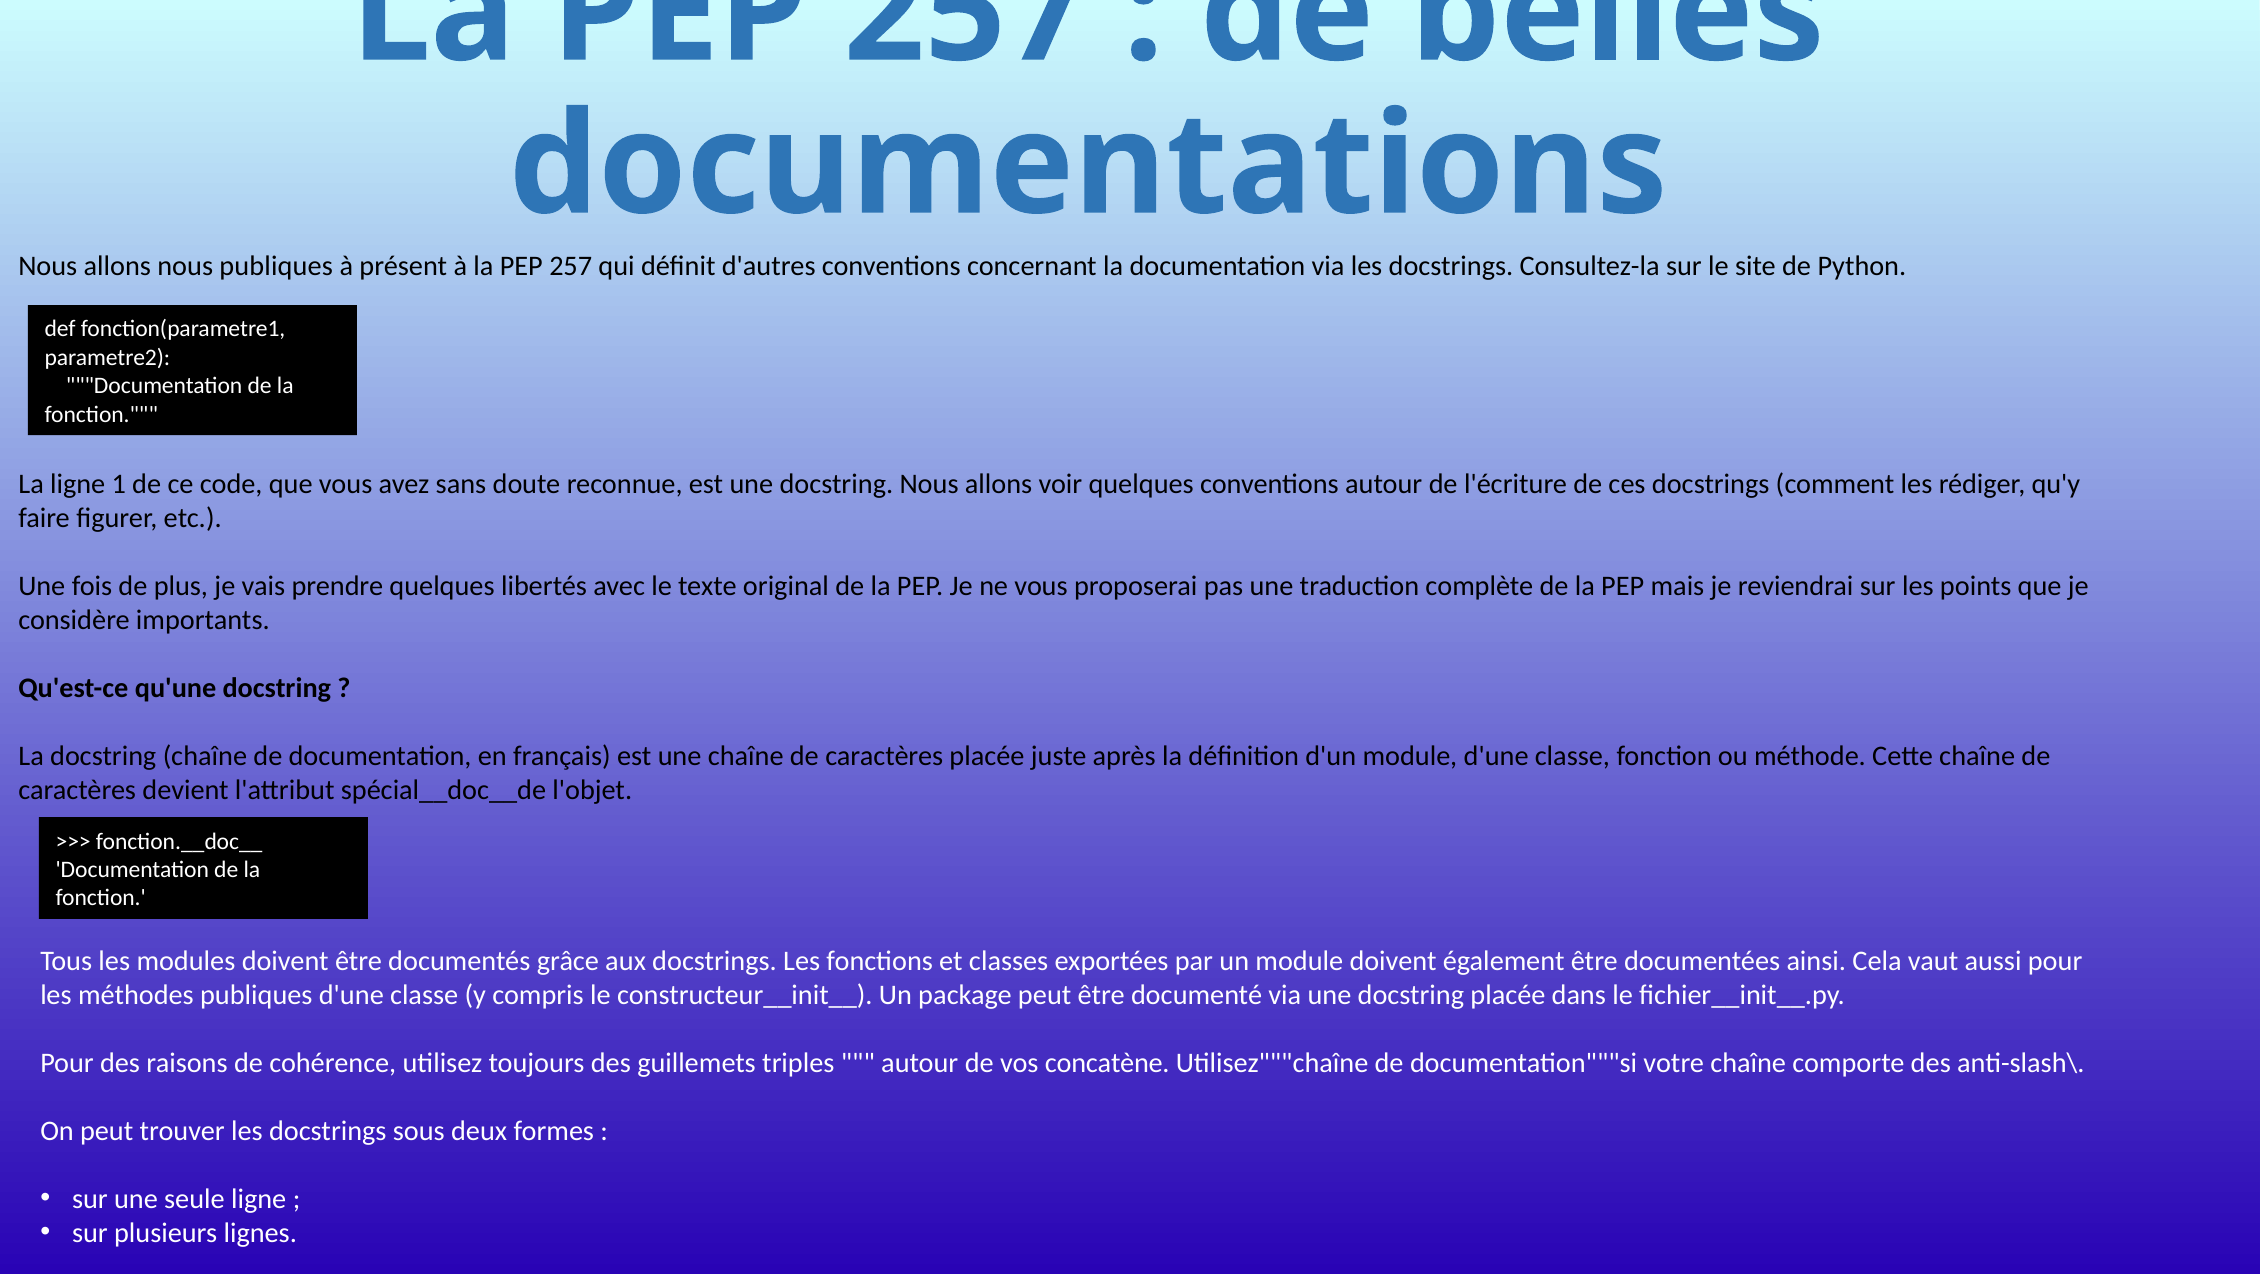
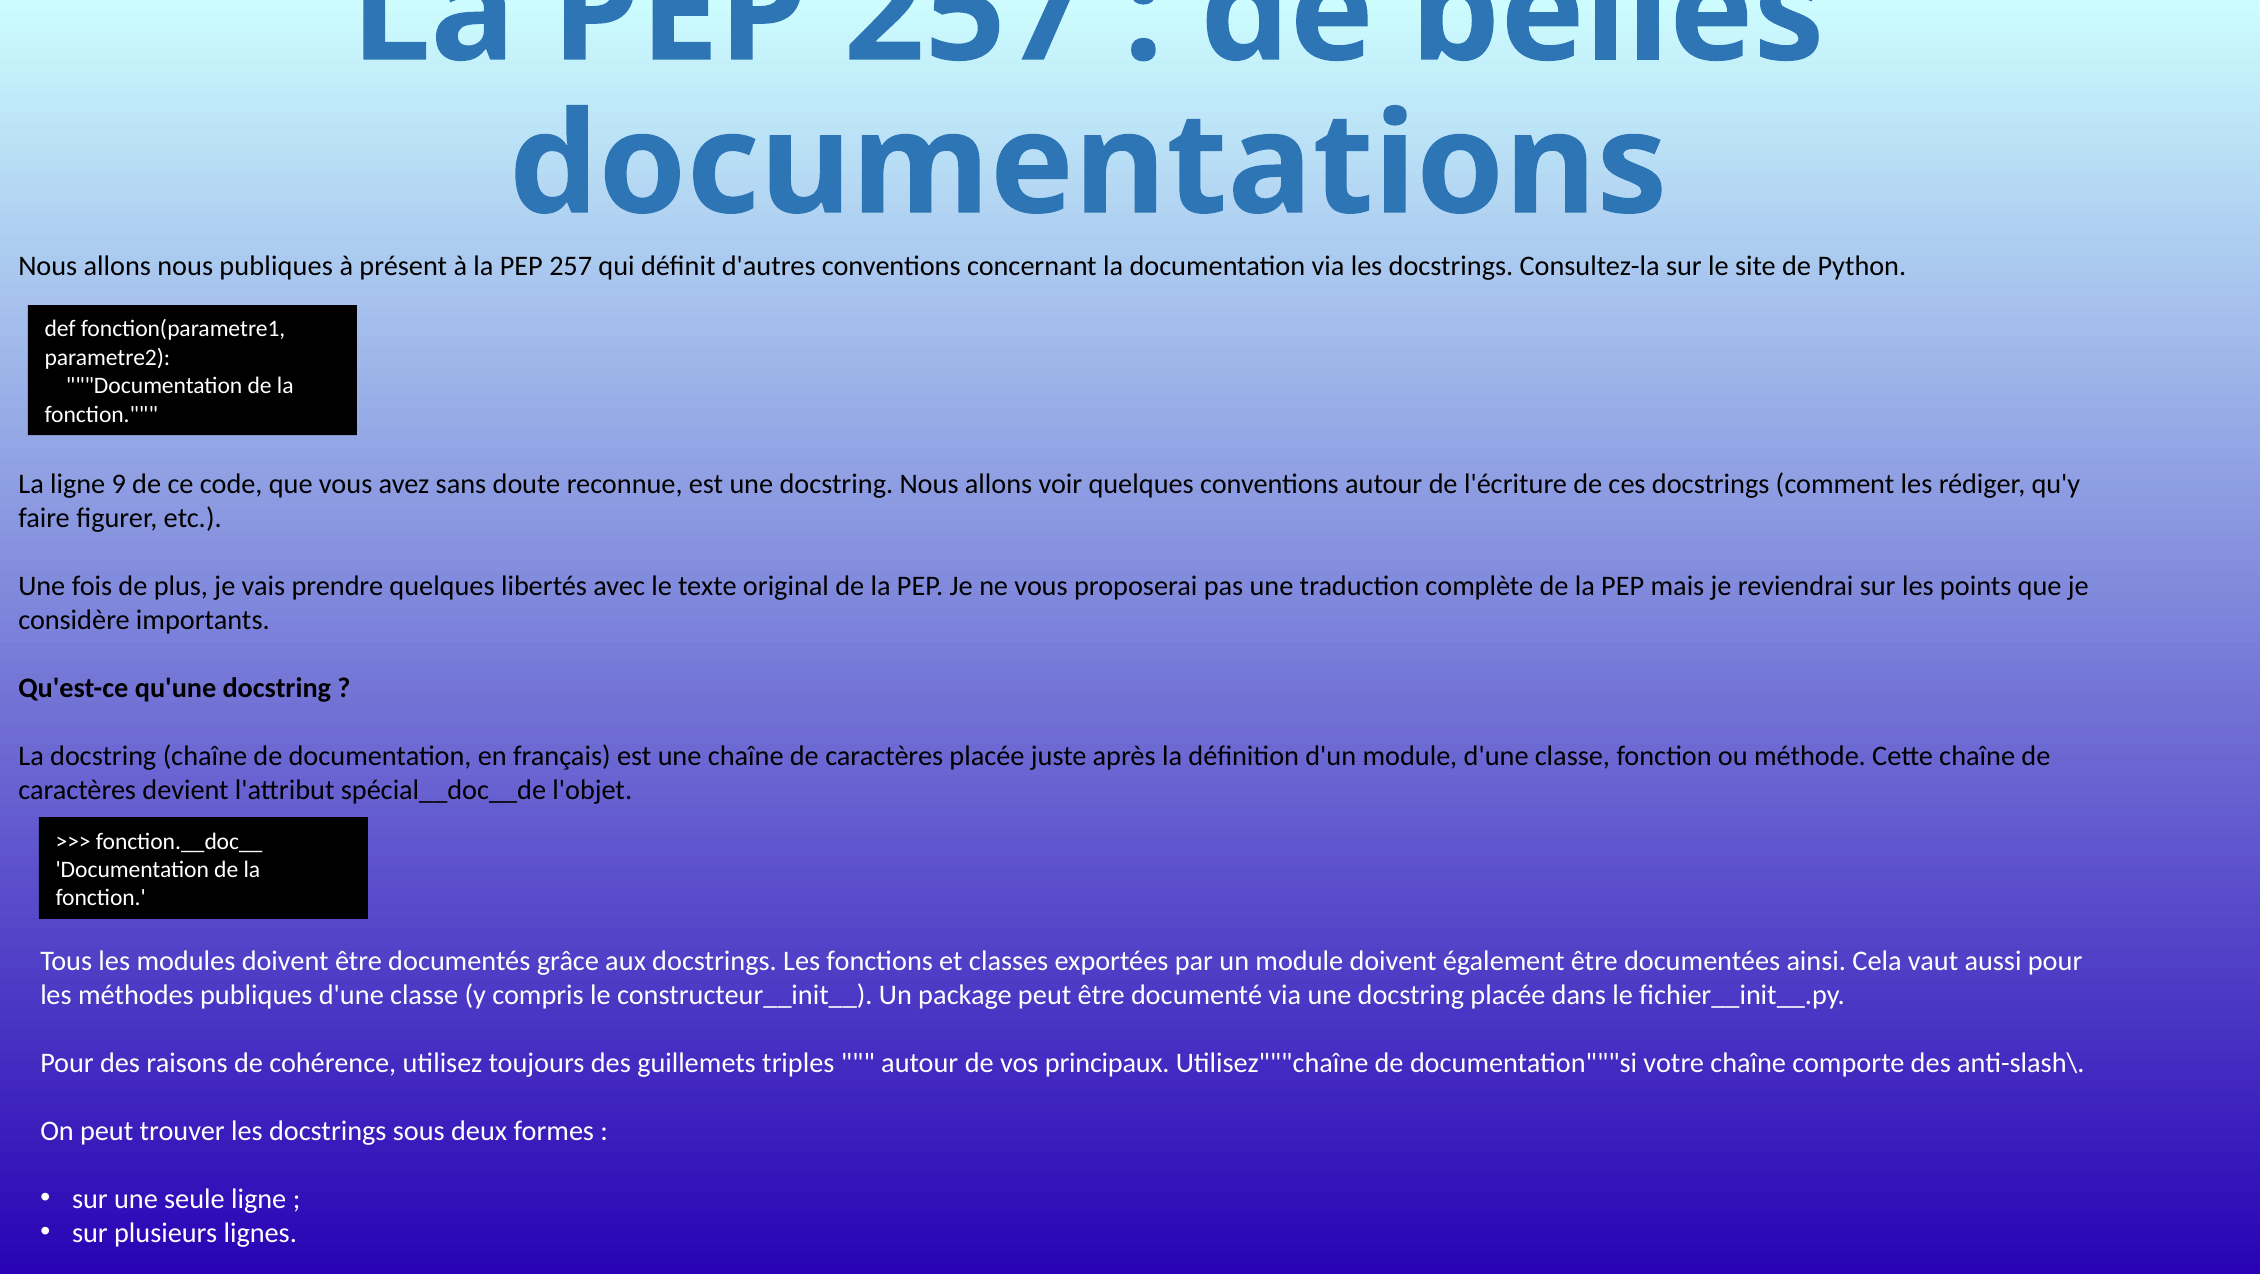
1: 1 -> 9 (119, 484)
concatène: concatène -> principaux (1107, 1063)
